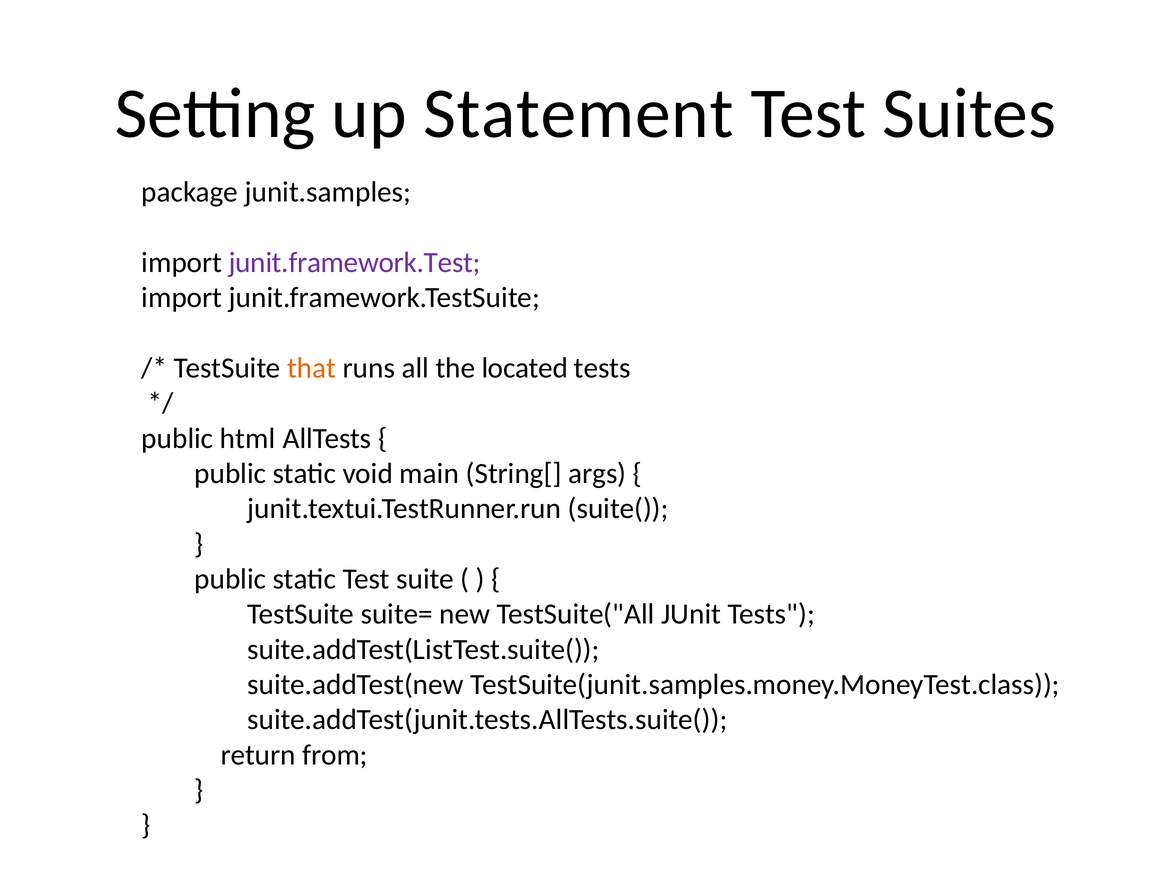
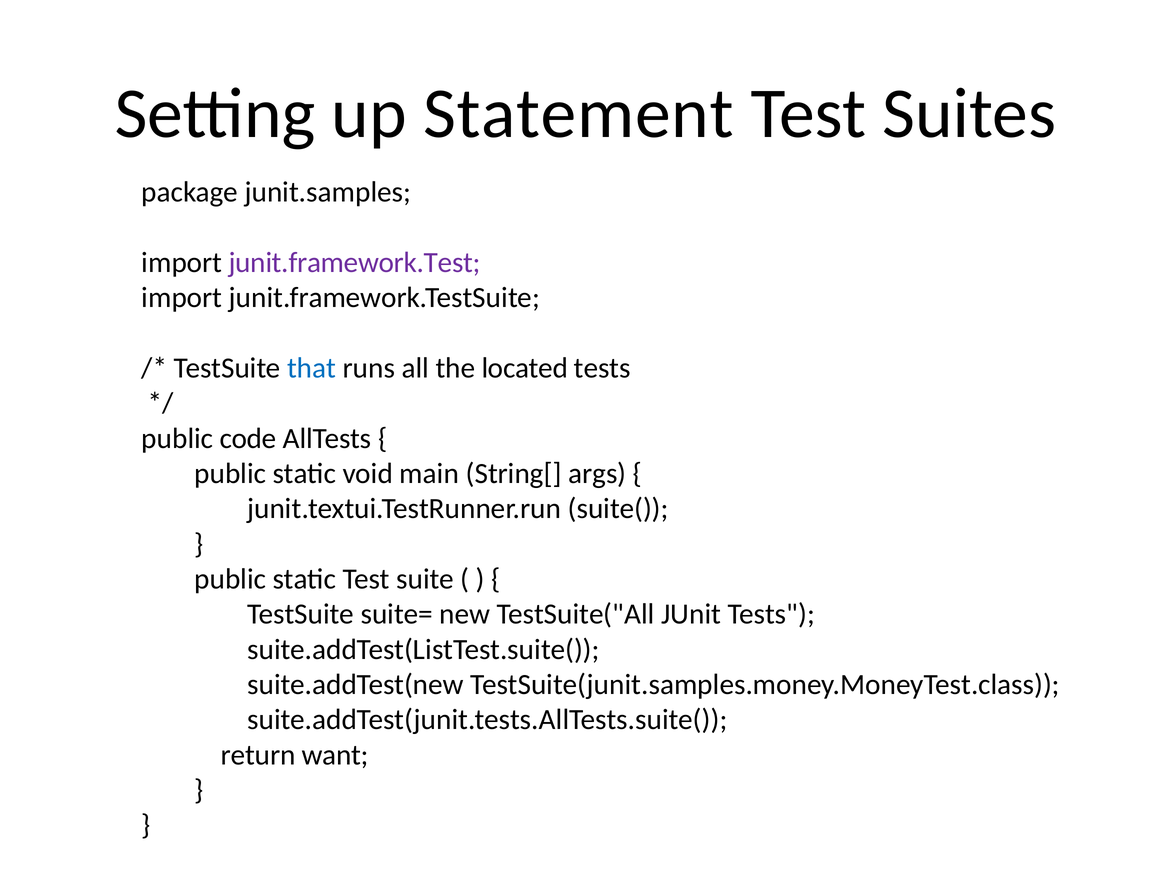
that colour: orange -> blue (312, 368)
html: html -> code (248, 438)
from: from -> want (335, 755)
